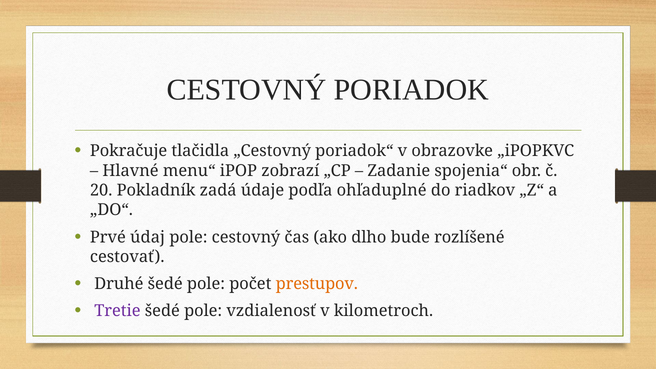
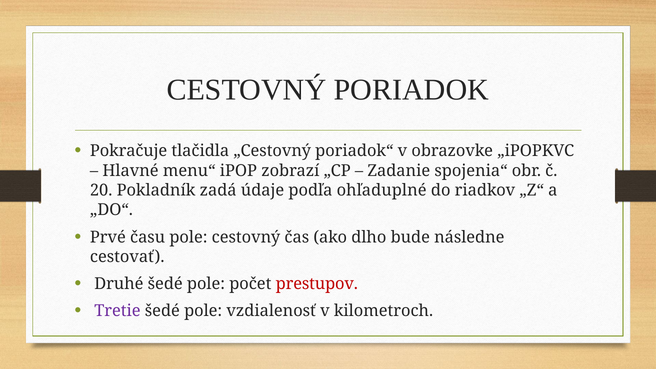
údaj: údaj -> času (148, 237)
rozlíšené: rozlíšené -> následne (469, 237)
prestupov colour: orange -> red (317, 284)
